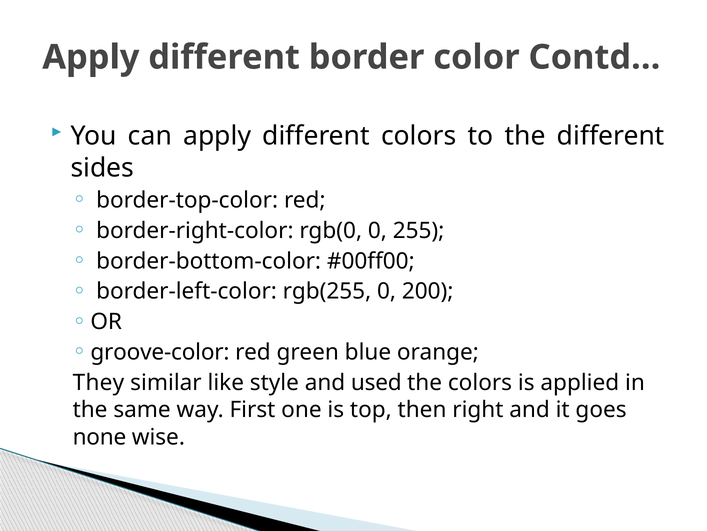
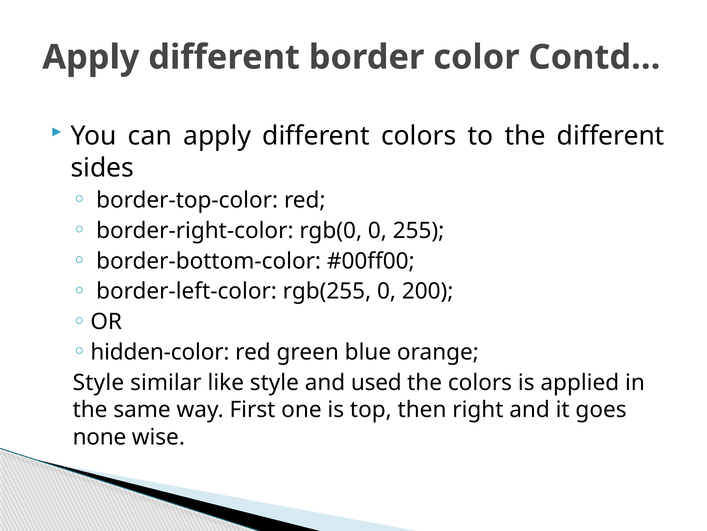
groove-color: groove-color -> hidden-color (160, 352)
They: They -> Style (98, 382)
